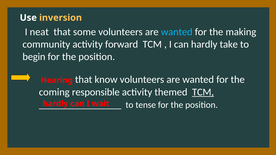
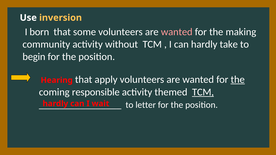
neat: neat -> born (39, 32)
wanted colour: light blue -> pink (177, 32)
forward: forward -> without (122, 44)
know: know -> apply (106, 80)
the underline: none -> present (238, 80)
tense: tense -> letter (146, 105)
